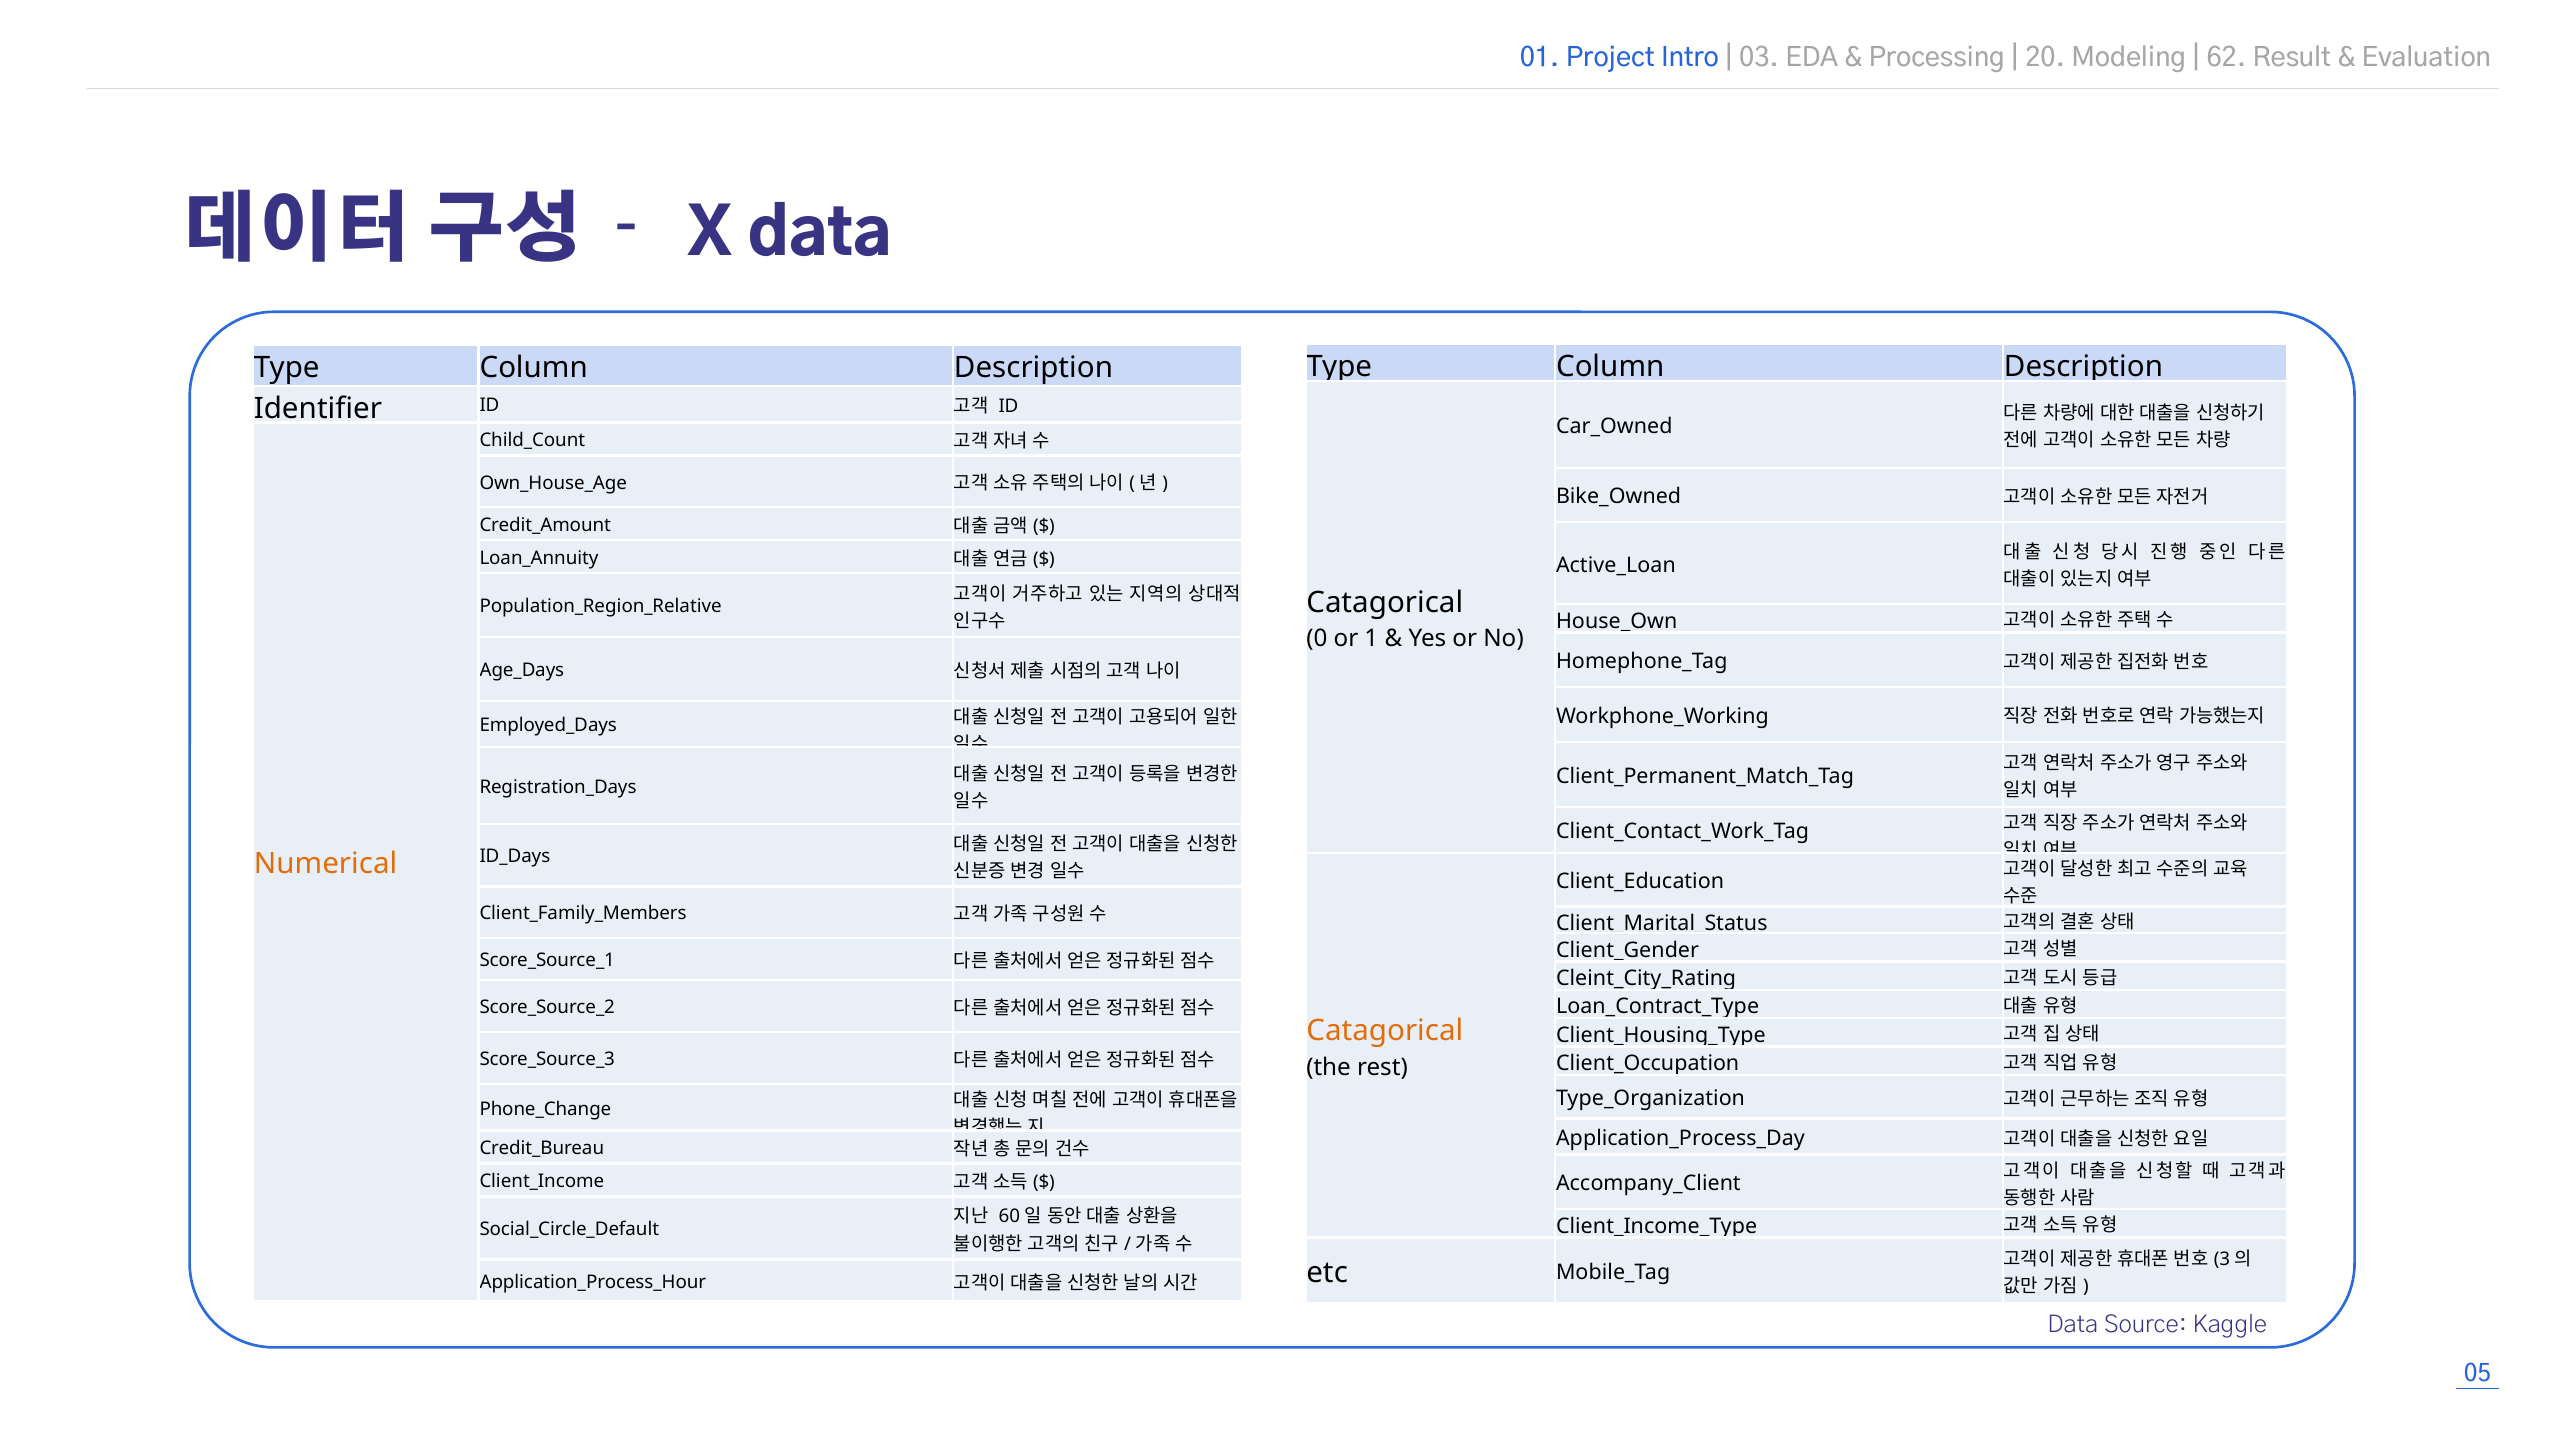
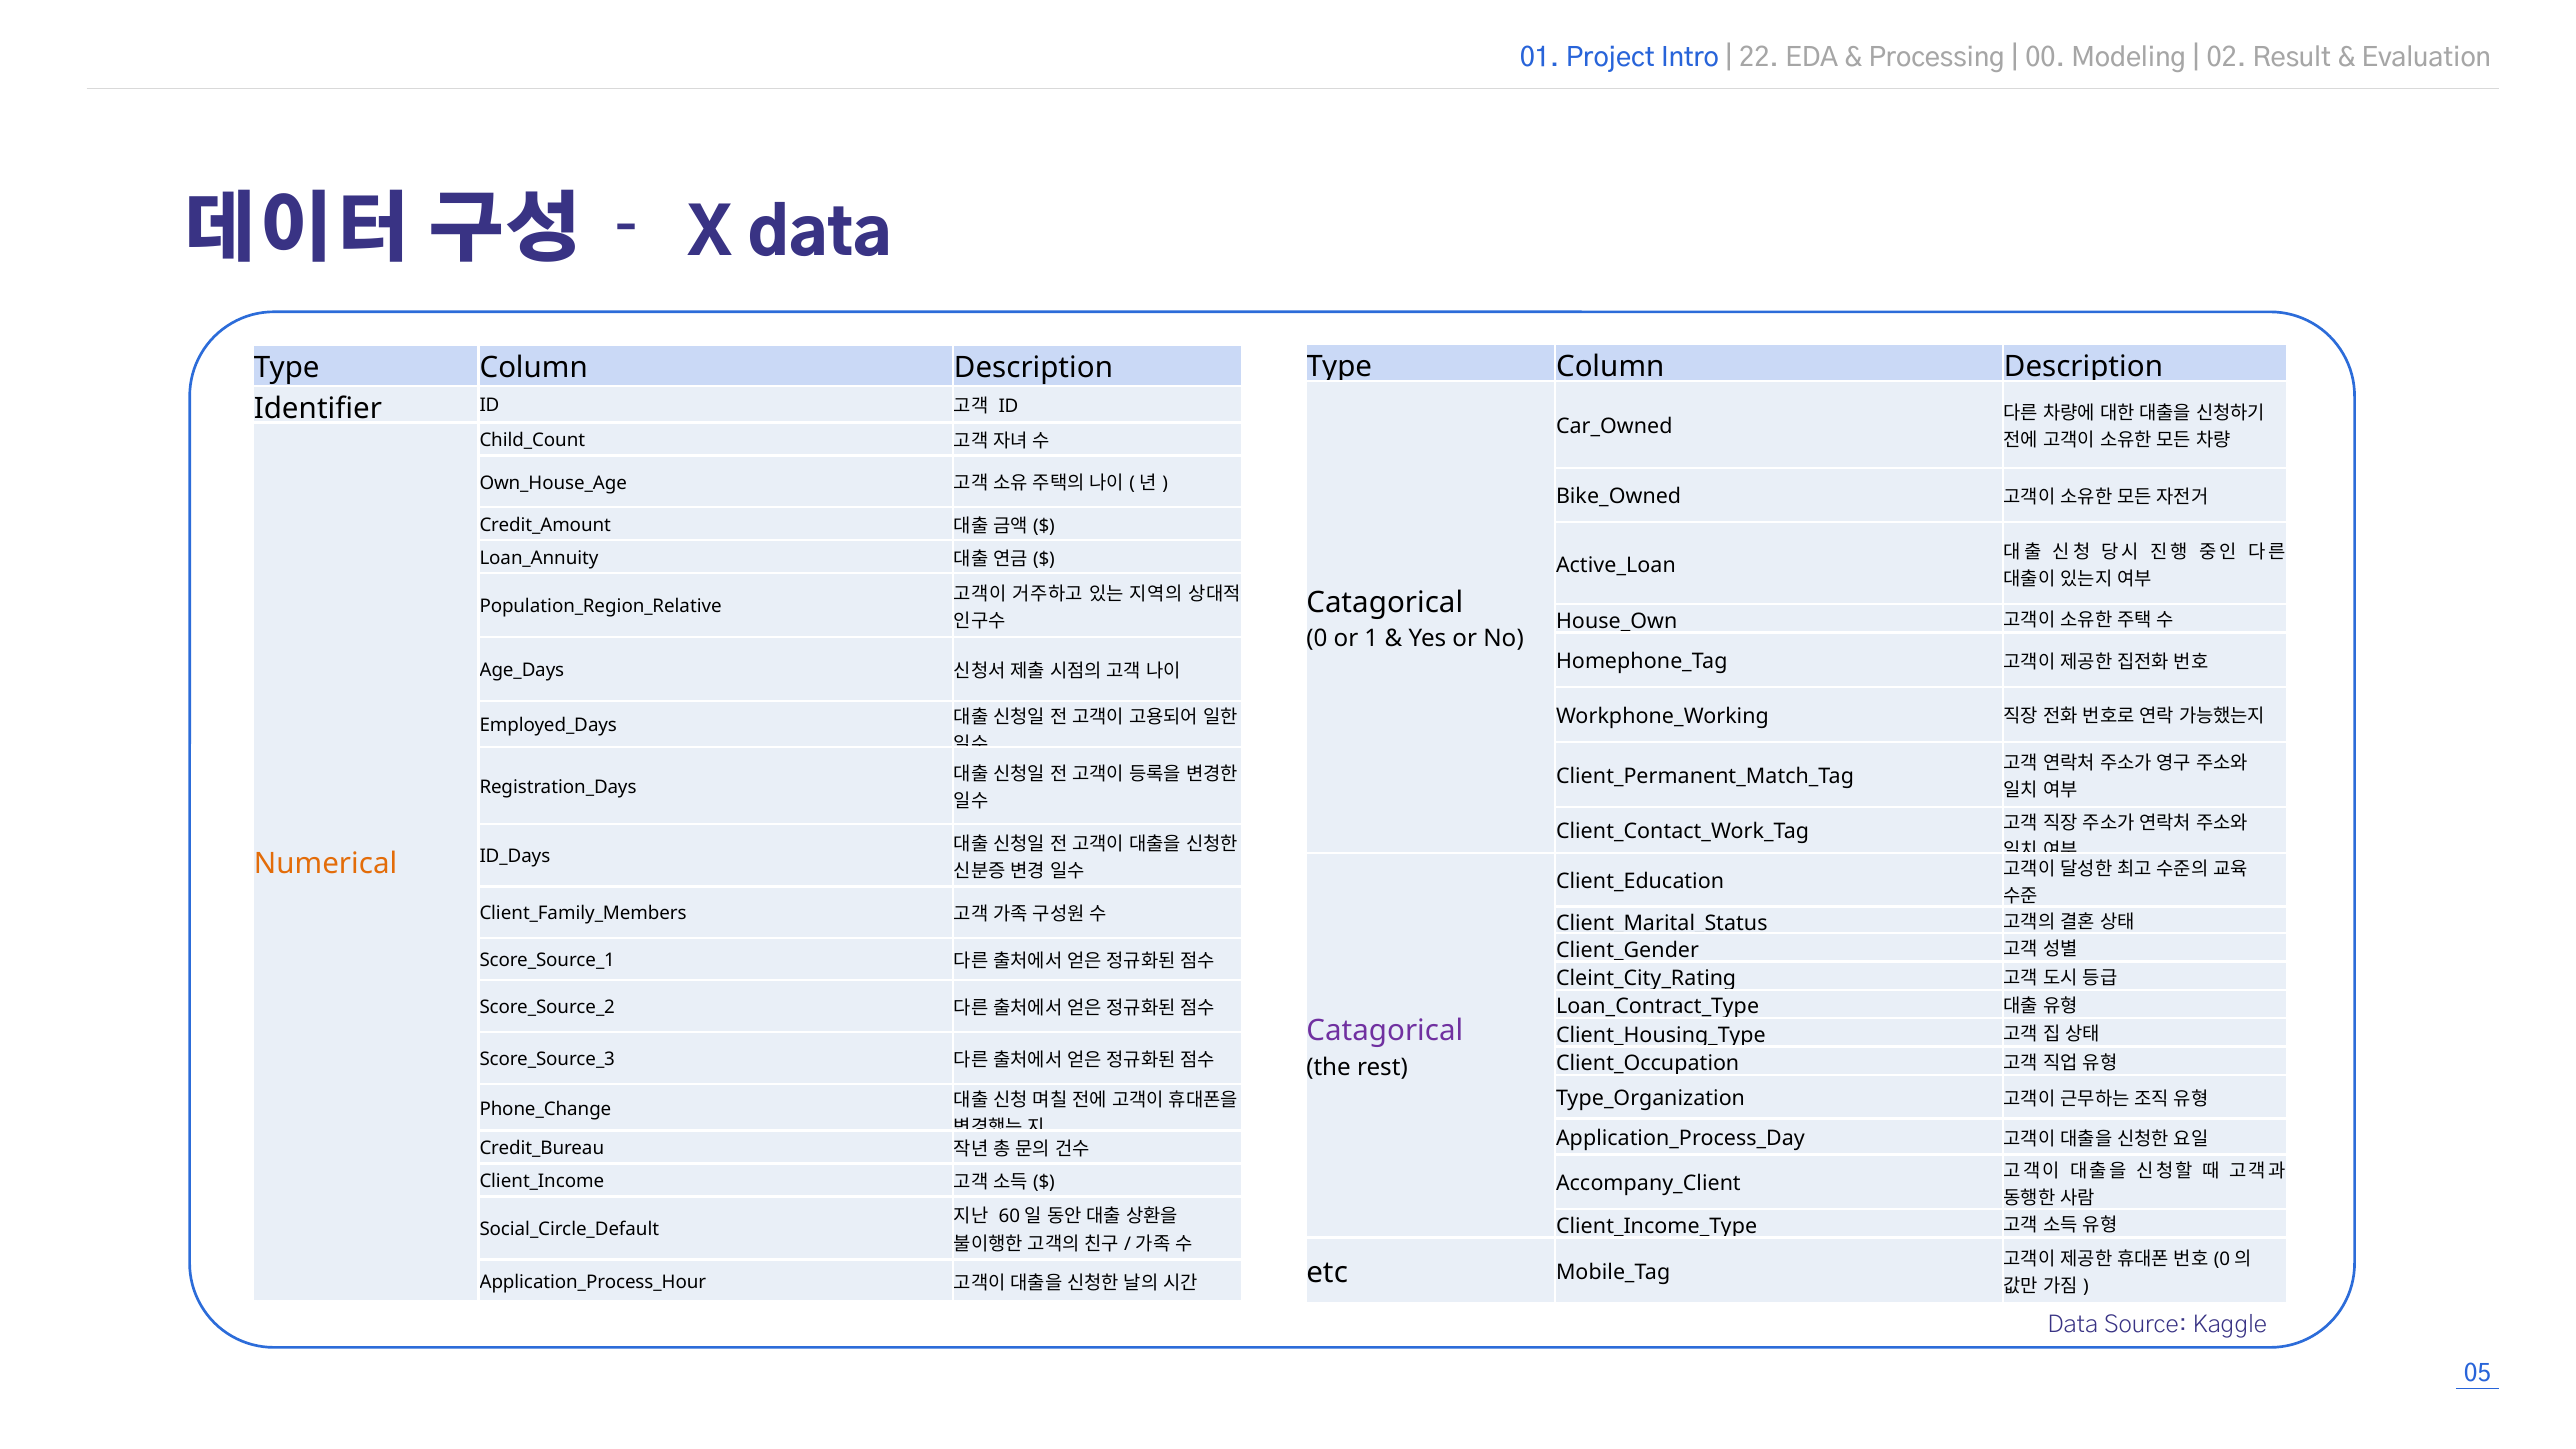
03: 03 -> 22 (1759, 58)
20: 20 -> 00 (2045, 58)
62: 62 -> 02 (2226, 58)
Catagorical colour: orange -> purple (1385, 1031)
3: 3 -> 0 (2222, 1259)
